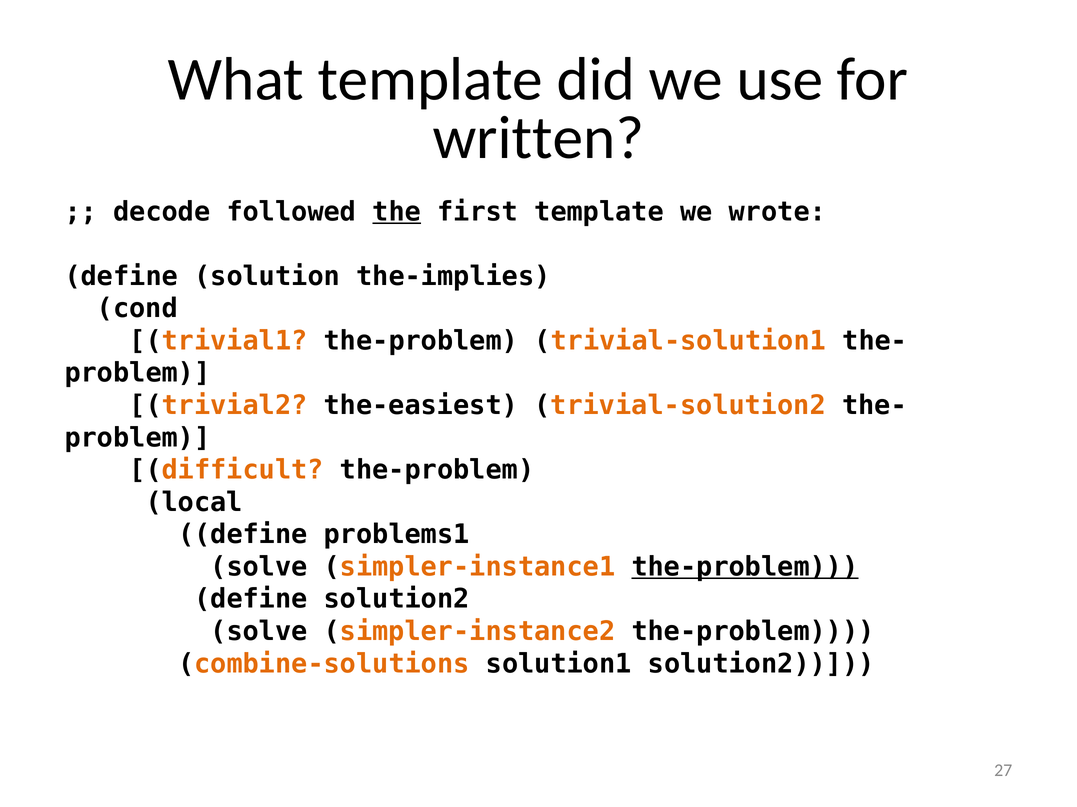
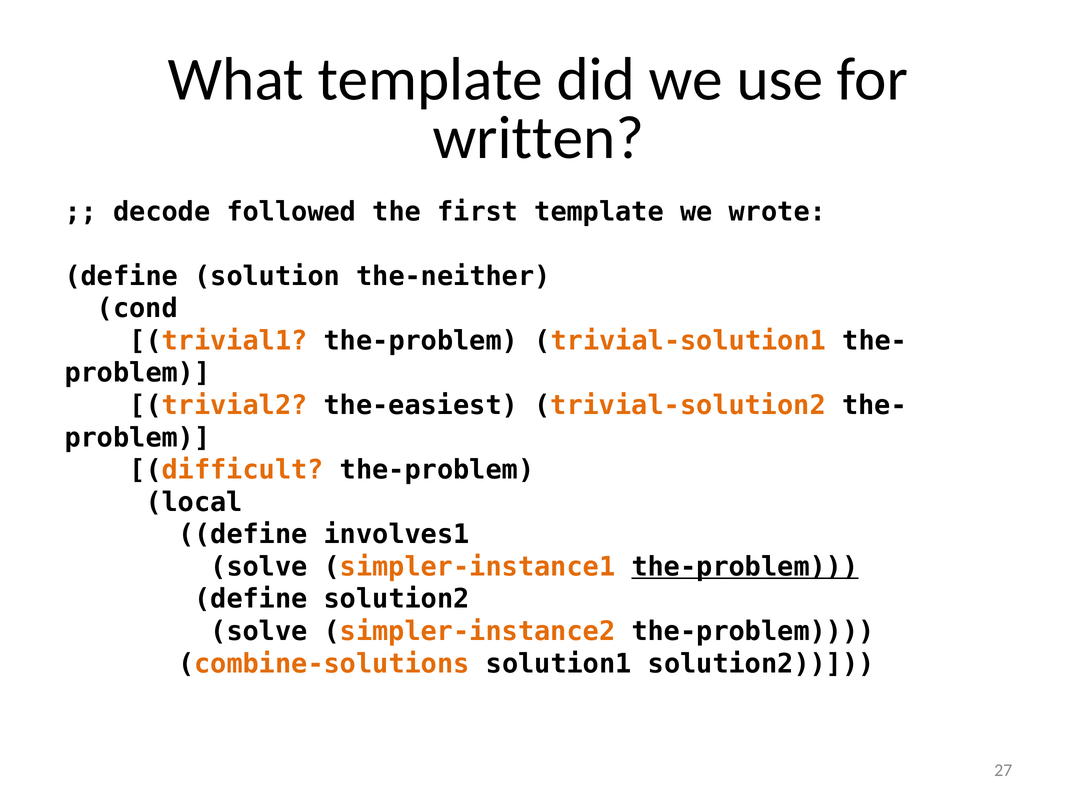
the underline: present -> none (397, 212)
the-implies: the-implies -> the-neither (453, 277)
problems1: problems1 -> involves1 (397, 535)
